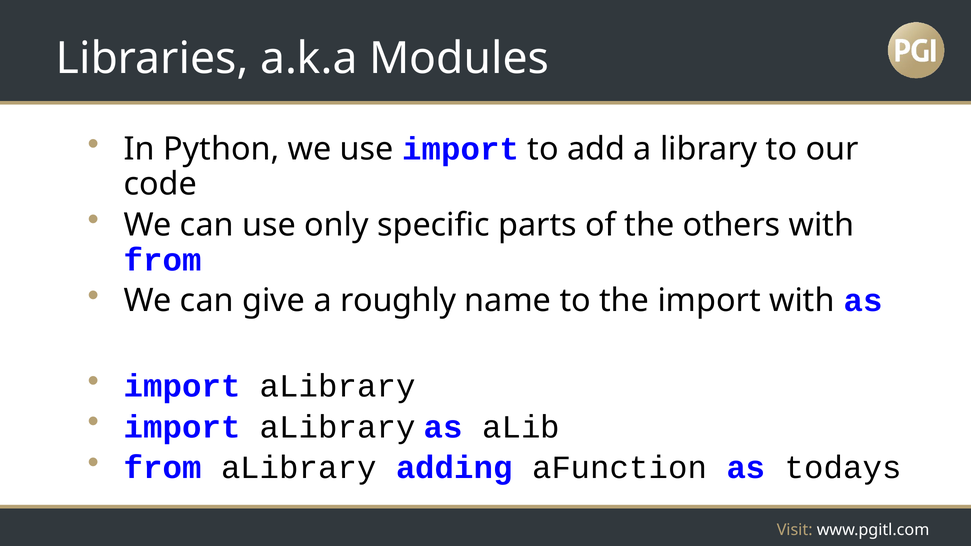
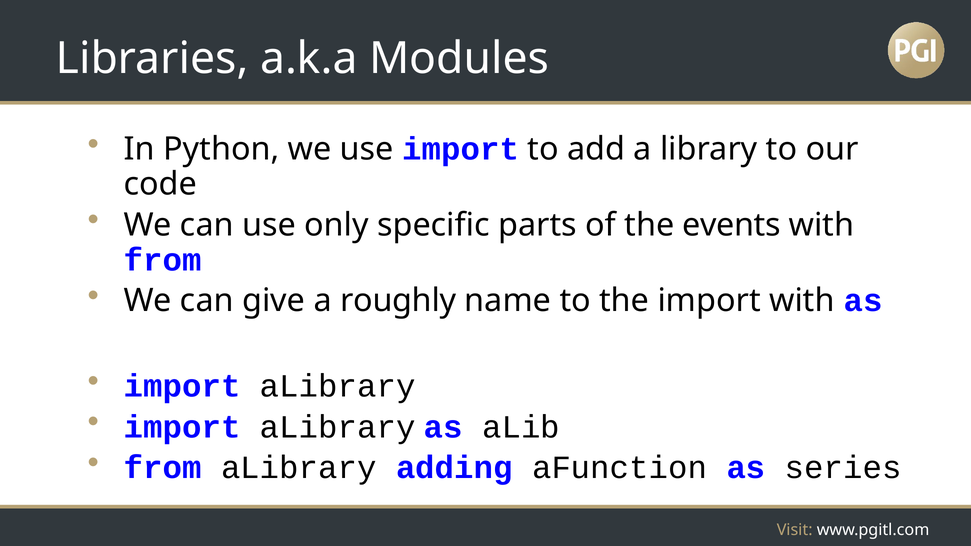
others: others -> events (732, 225)
todays: todays -> series (843, 468)
